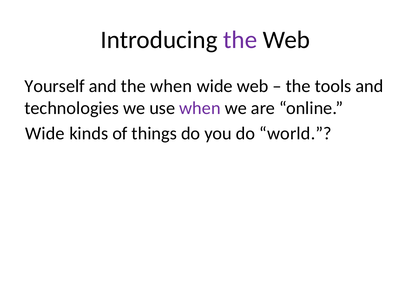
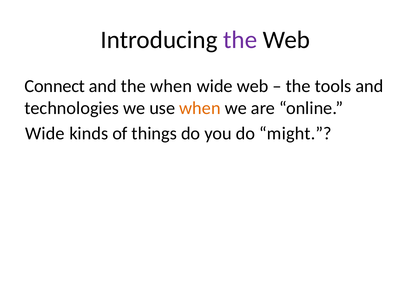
Yourself: Yourself -> Connect (55, 86)
when colour: purple -> orange (200, 108)
world: world -> might (295, 134)
